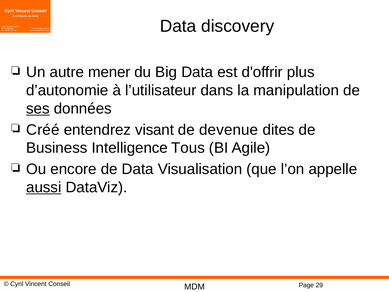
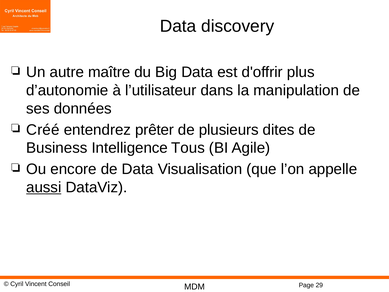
mener: mener -> maître (109, 72)
ses underline: present -> none (38, 109)
visant: visant -> prêter (155, 130)
devenue: devenue -> plusieurs (229, 130)
